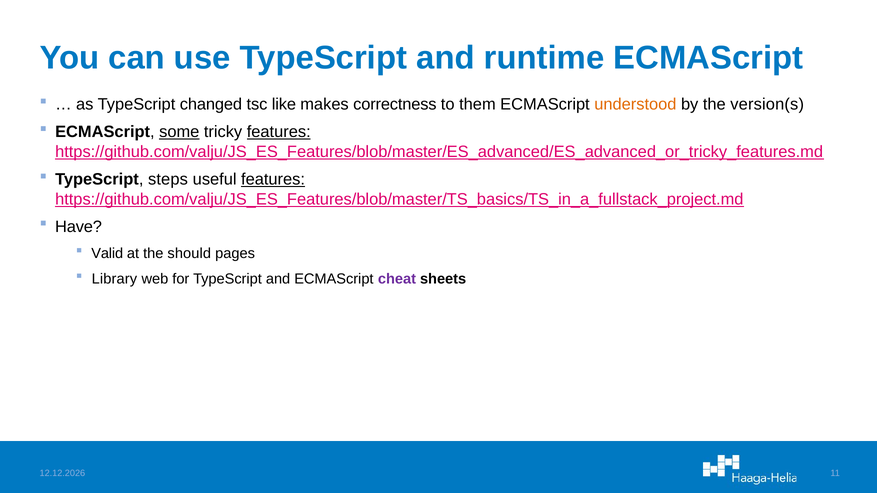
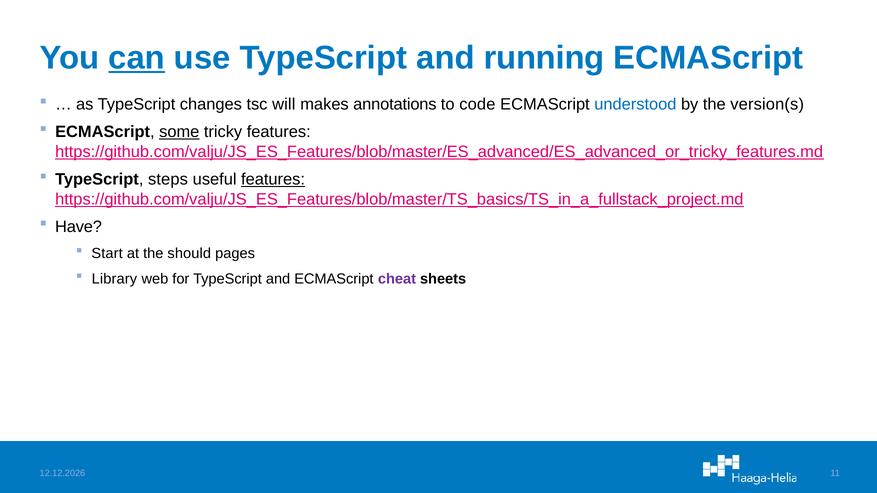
can underline: none -> present (137, 58)
runtime: runtime -> running (544, 58)
changed: changed -> changes (211, 105)
like: like -> will (284, 105)
correctness: correctness -> annotations (395, 105)
them: them -> code (477, 105)
understood colour: orange -> blue (635, 105)
features underline: present -> none (279, 132)
Valid: Valid -> Start (107, 253)
